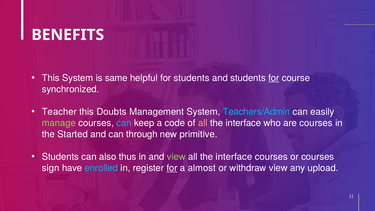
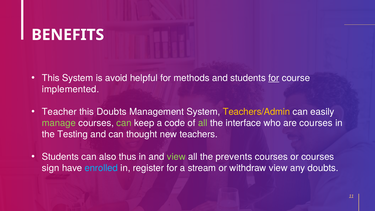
same: same -> avoid (116, 78)
for students: students -> methods (192, 78)
synchronized: synchronized -> implemented (71, 89)
Teachers/Admin colour: light blue -> yellow (257, 112)
can colour: light blue -> light green (124, 123)
all colour: pink -> light green (203, 123)
Started: Started -> Testing (73, 134)
through: through -> thought (142, 134)
primitive: primitive -> teachers (199, 134)
interface: interface -> prevents (234, 157)
for underline: present -> none (172, 168)
almost: almost -> stream (202, 168)
any upload: upload -> doubts (323, 168)
